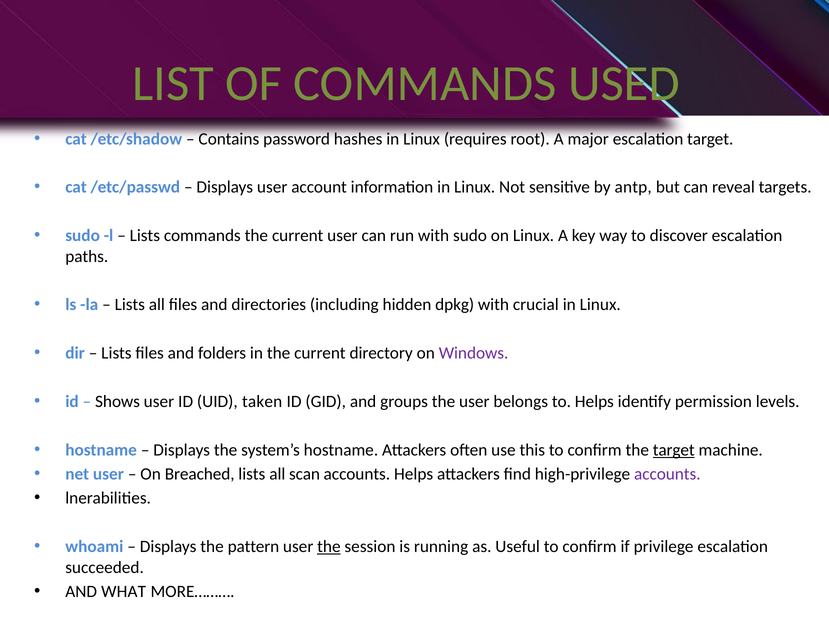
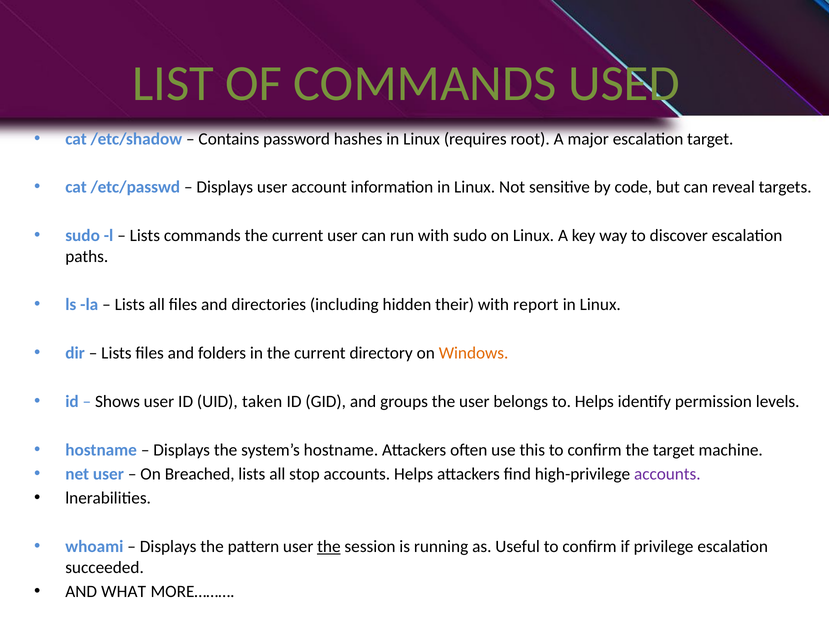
antp: antp -> code (633, 187)
dpkg: dpkg -> their (455, 305)
crucial: crucial -> report (536, 305)
Windows colour: purple -> orange (474, 353)
target underline: present -> none (674, 450)
scan: scan -> stop (304, 474)
